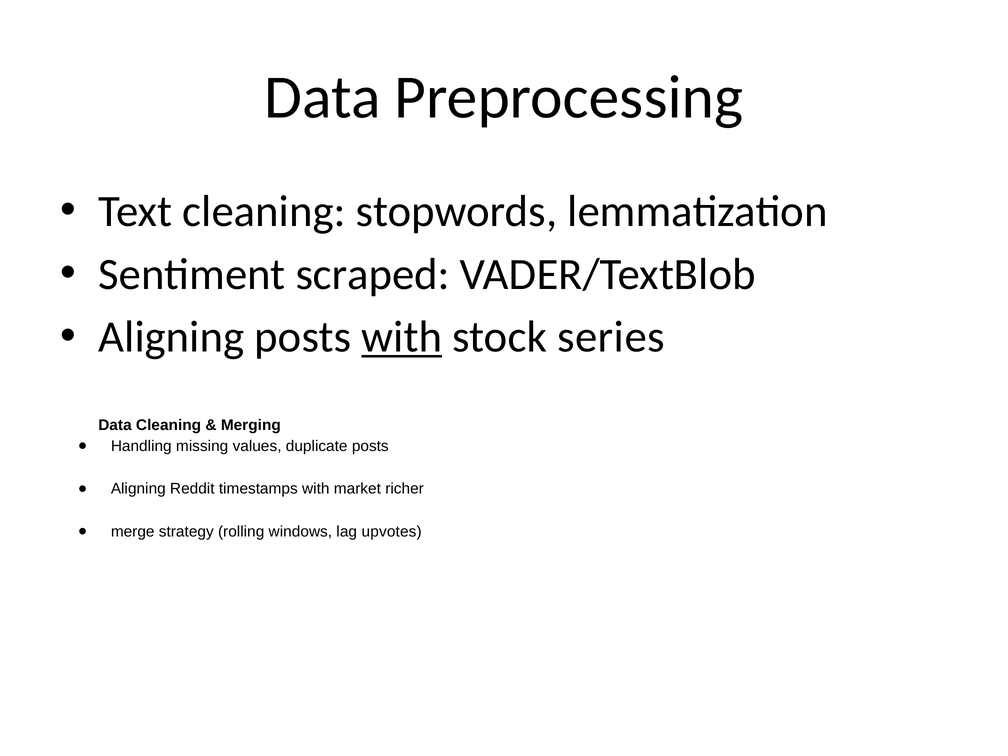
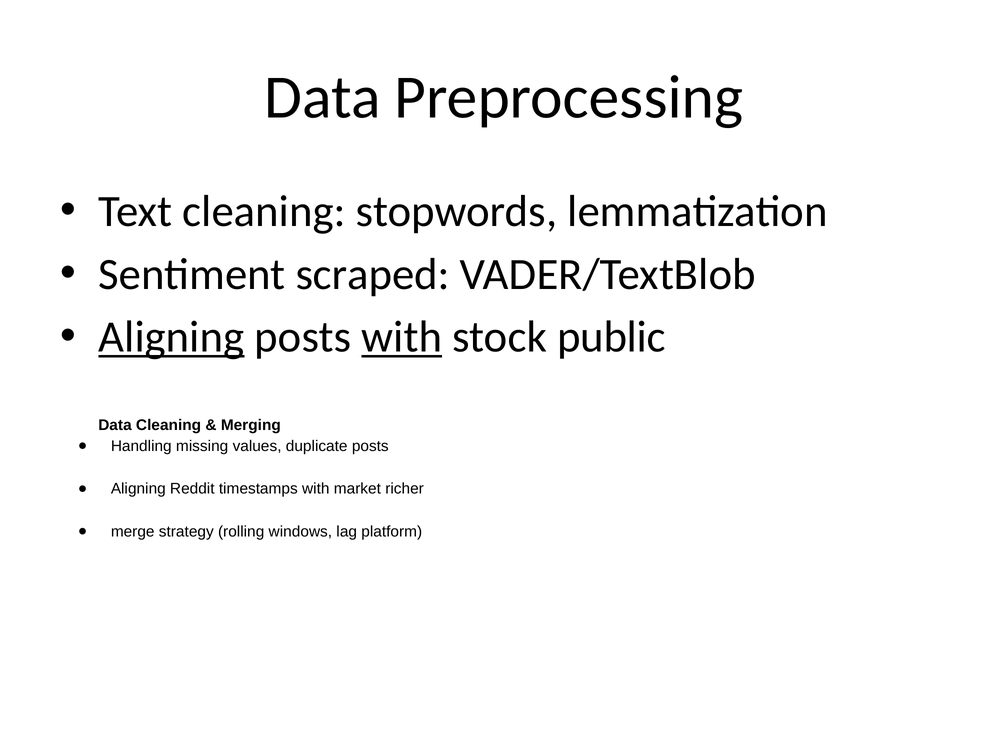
Aligning underline: none -> present (171, 337)
series: series -> public (611, 337)
upvotes: upvotes -> platform (392, 532)
